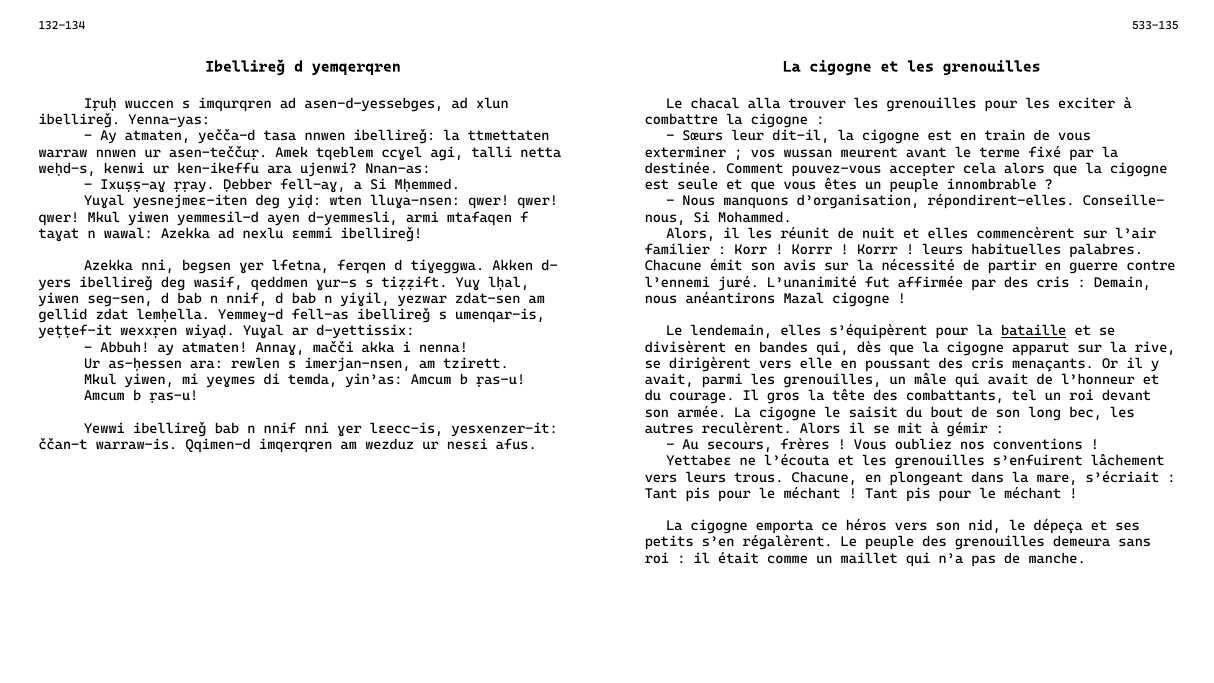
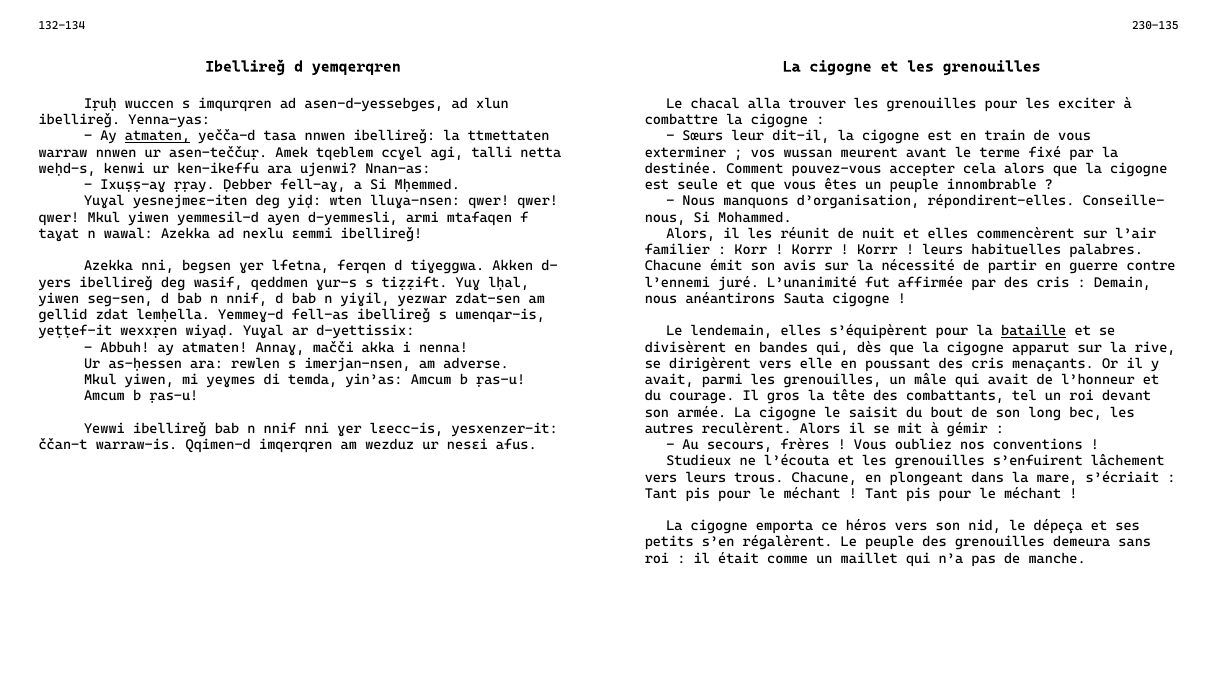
533-135: 533-135 -> 230-135 (1155, 26)
atmaten underline: none -> present (158, 136)
Mazal: Mazal -> Sauta (804, 299)
tzirett: tzirett -> adverse (476, 364)
Yettabeɛ: Yettabeɛ -> Studieux (699, 461)
